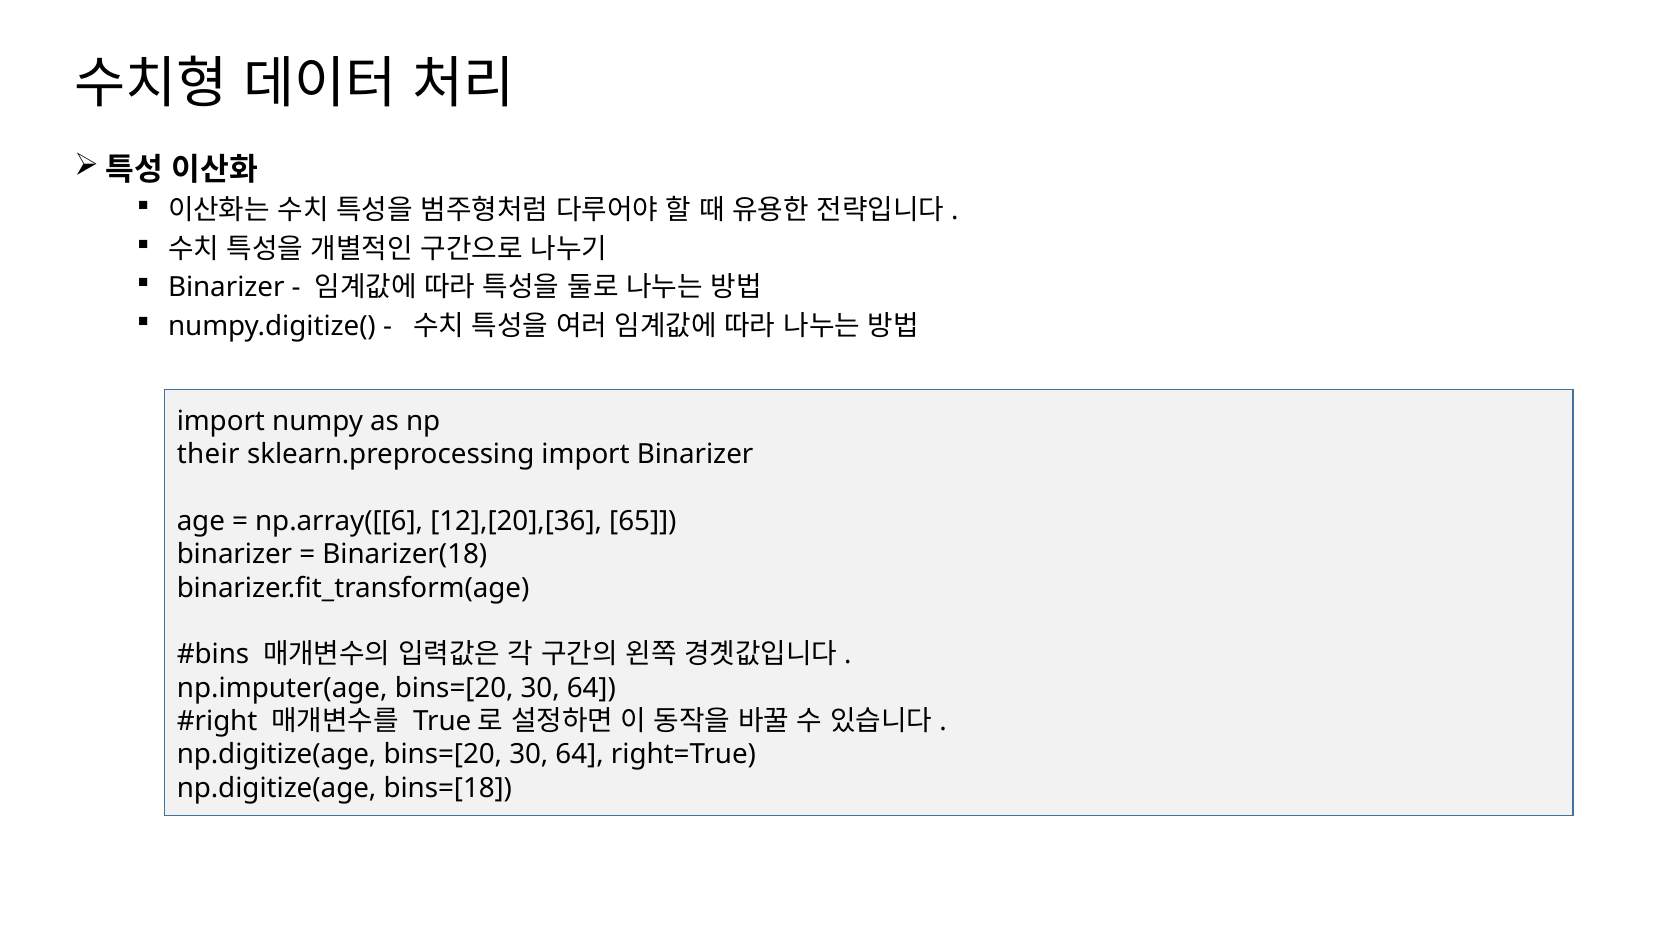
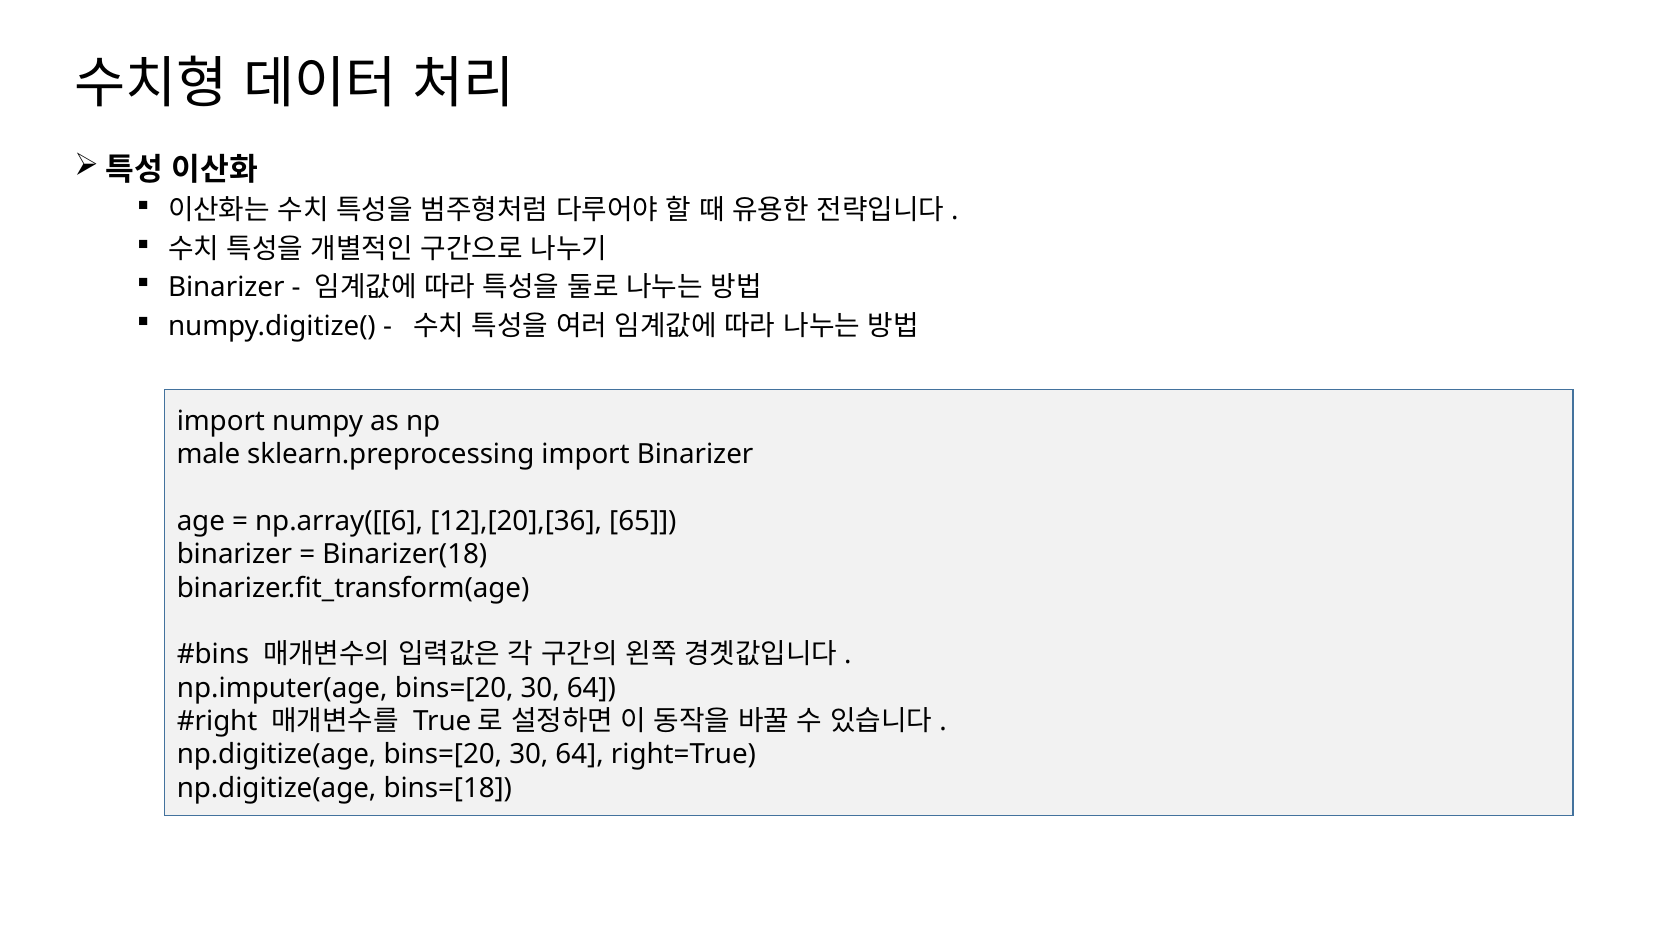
their: their -> male (208, 455)
